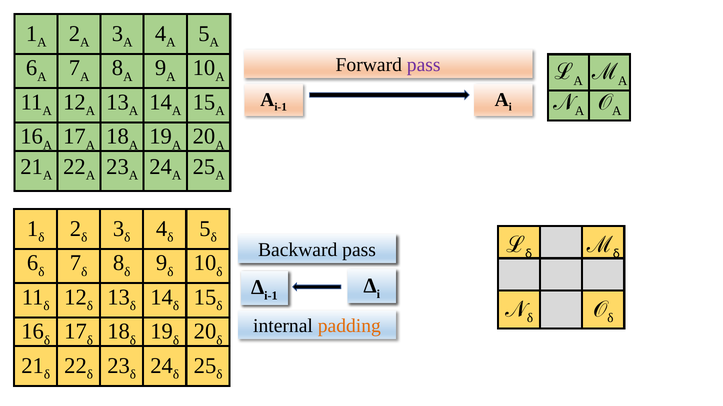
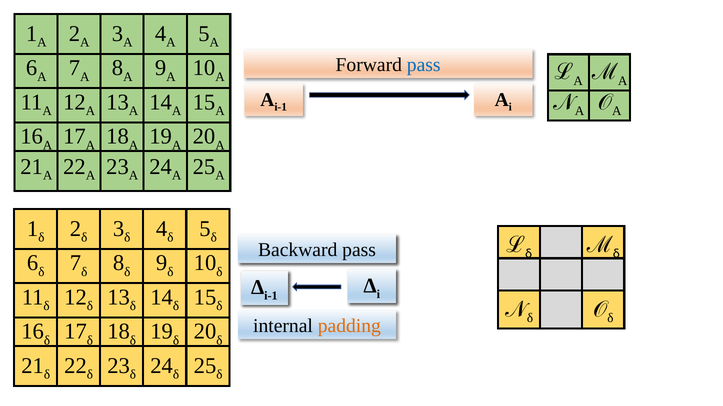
pass colour: purple -> blue (424, 65)
